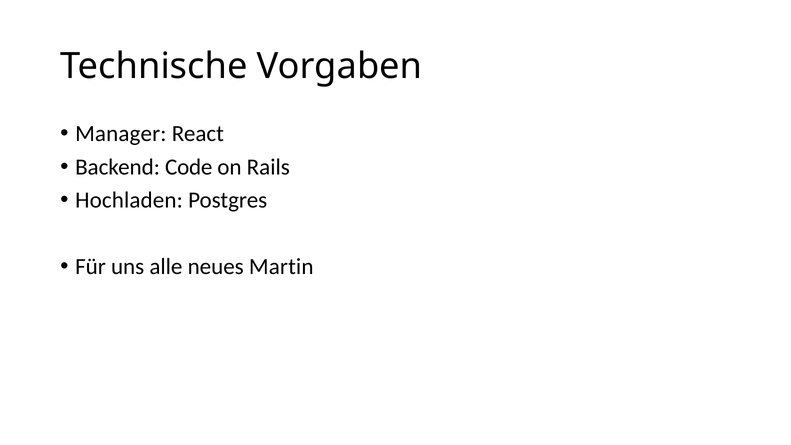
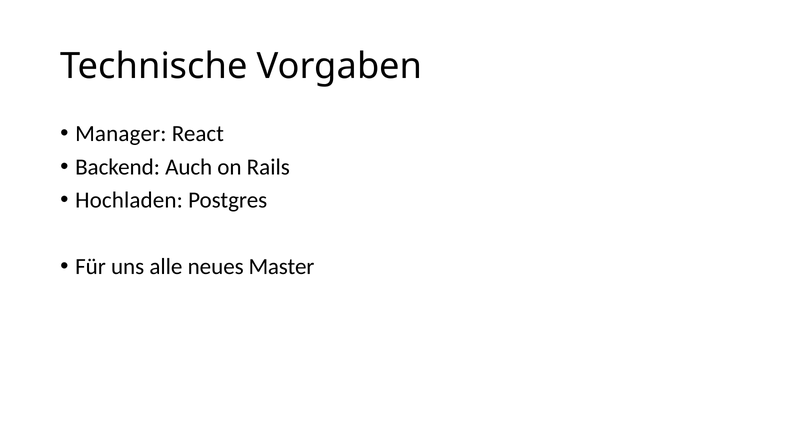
Code: Code -> Auch (189, 167)
Martin: Martin -> Master (281, 266)
